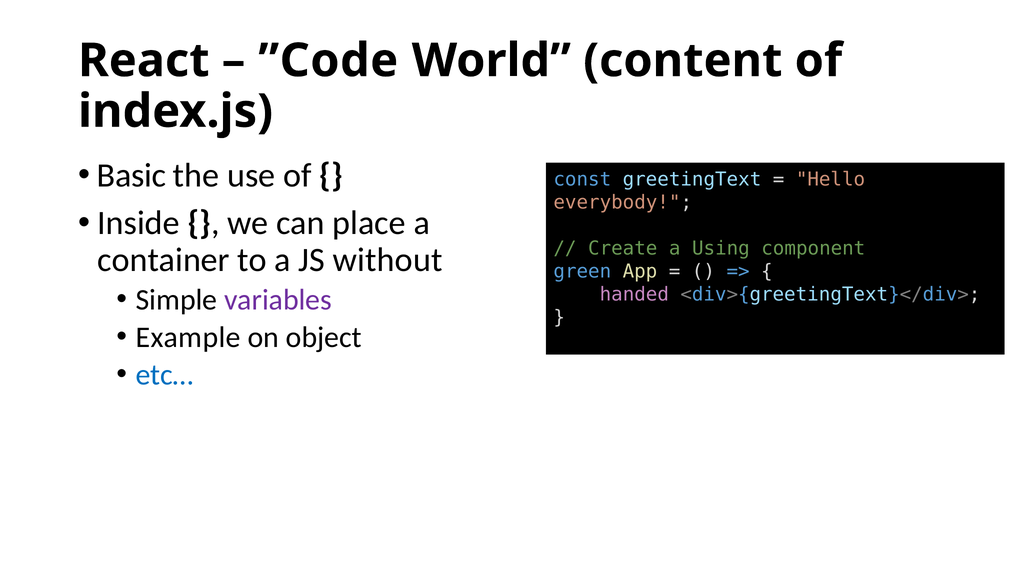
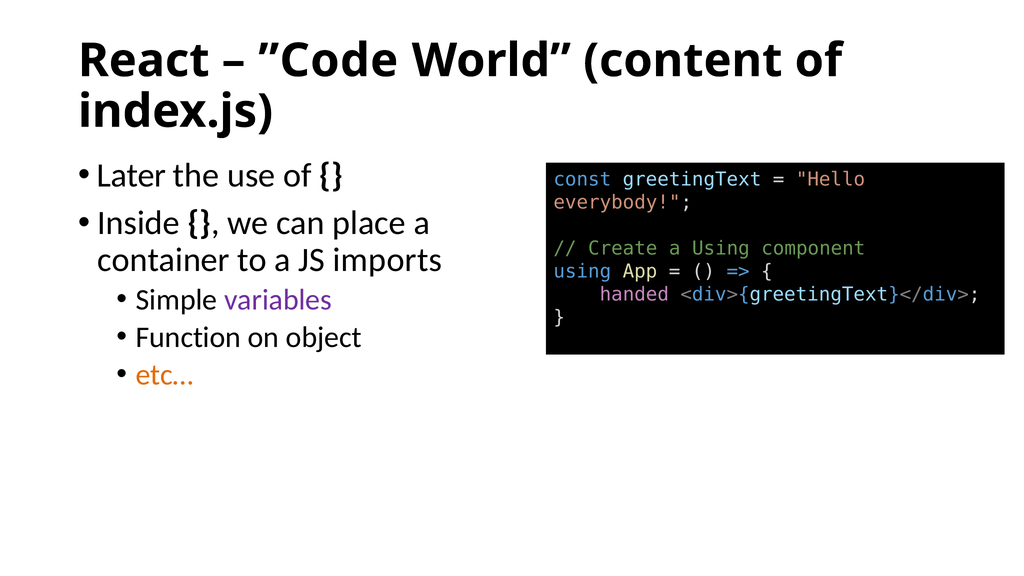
Basic: Basic -> Later (131, 175)
without: without -> imports (387, 260)
green: green -> using (582, 272)
Example: Example -> Function (188, 337)
etc… colour: blue -> orange (164, 375)
